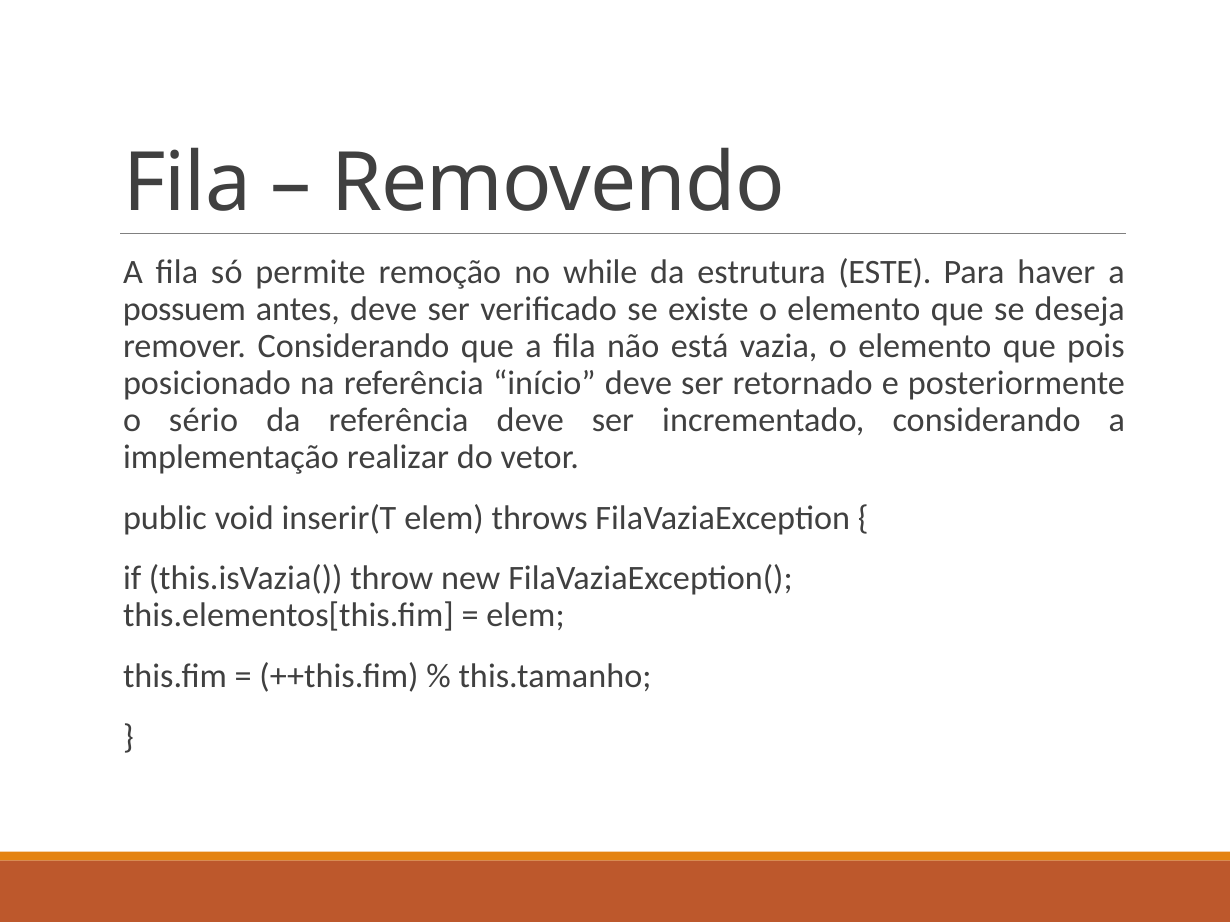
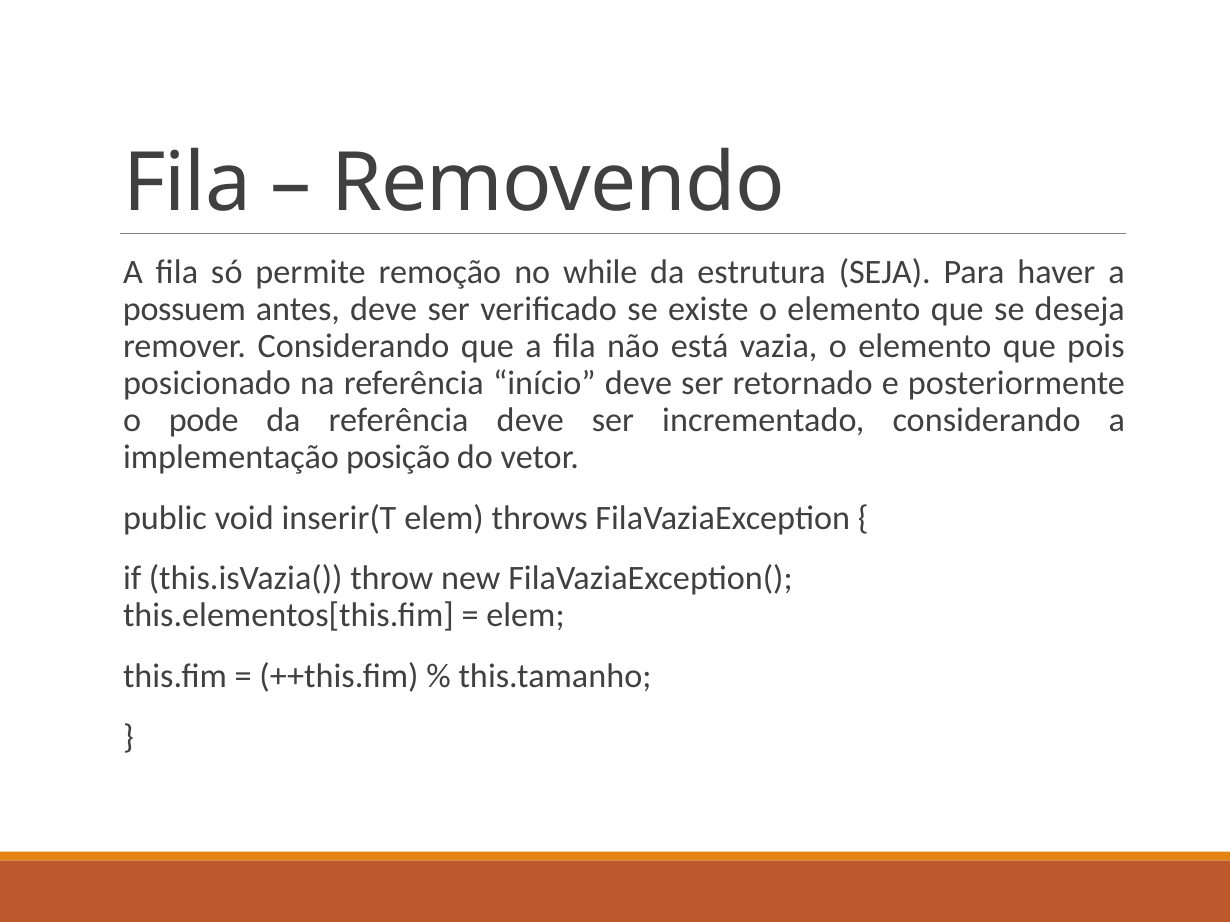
ESTE: ESTE -> SEJA (885, 273)
sério: sério -> pode (204, 420)
realizar: realizar -> posição (398, 457)
